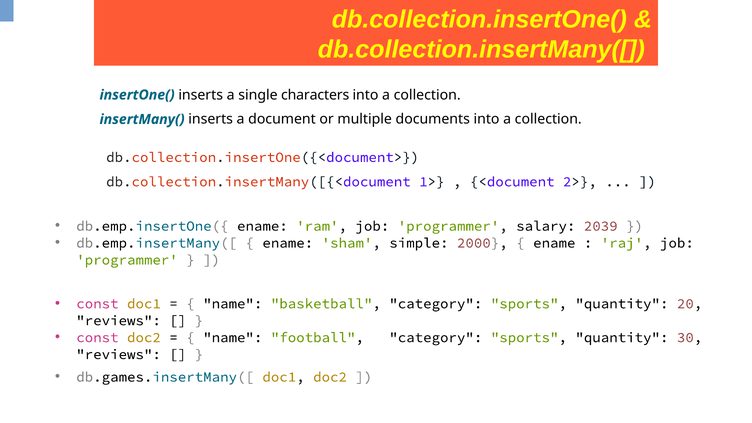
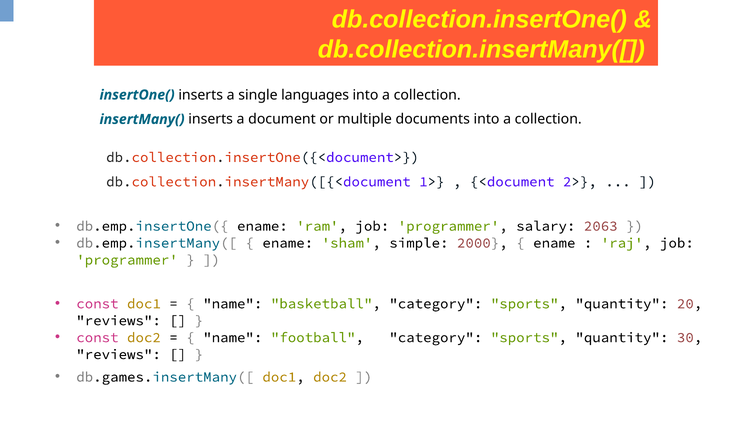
characters: characters -> languages (315, 95)
2039: 2039 -> 2063 (601, 226)
